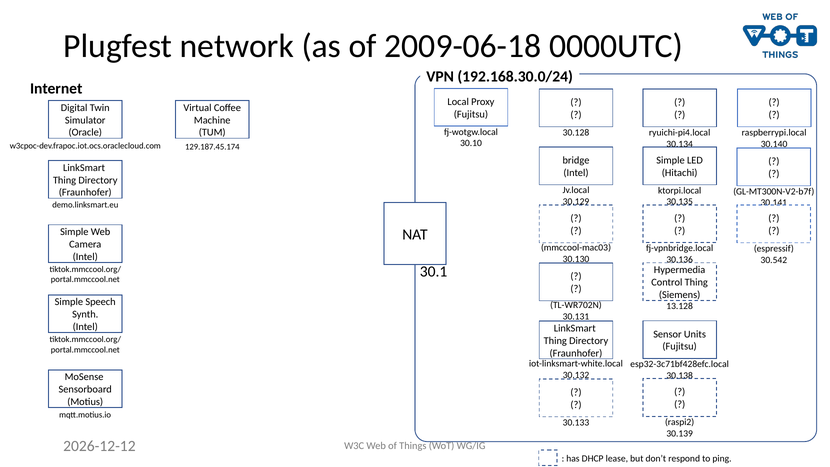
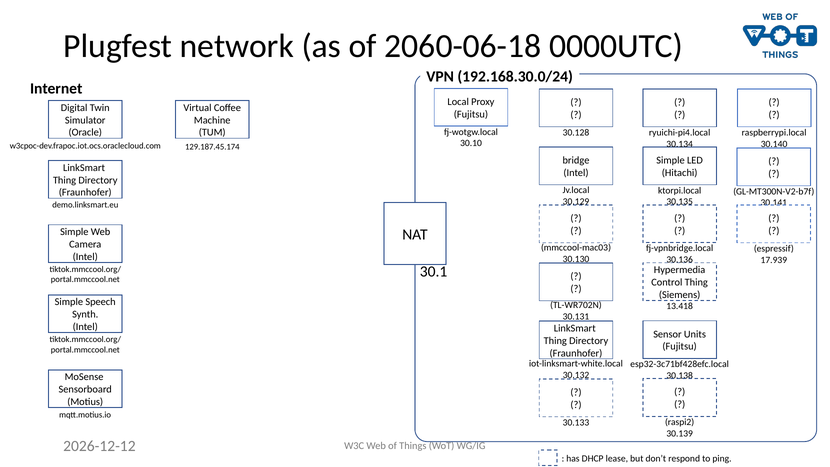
2009-06-18: 2009-06-18 -> 2060-06-18 (463, 46)
30.542: 30.542 -> 17.939 (774, 260)
13.128: 13.128 -> 13.418 (680, 306)
